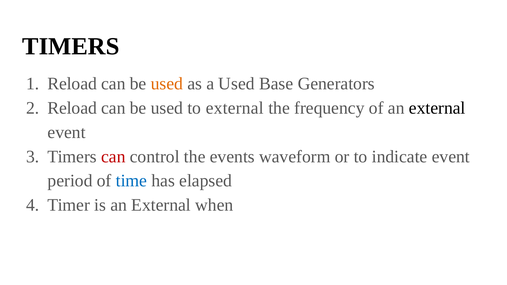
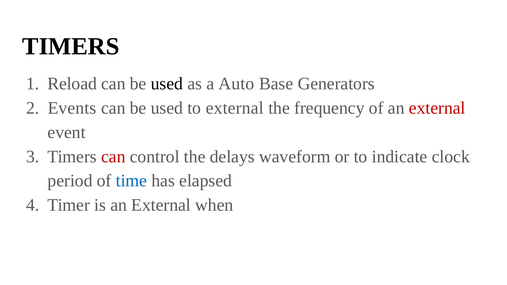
used colour: orange -> black (167, 84)
a Used: Used -> Auto (236, 84)
Reload: Reload -> Events (72, 108)
external colour: black -> red (437, 108)
events: events -> delays (232, 157)
indicate event: event -> clock (451, 157)
